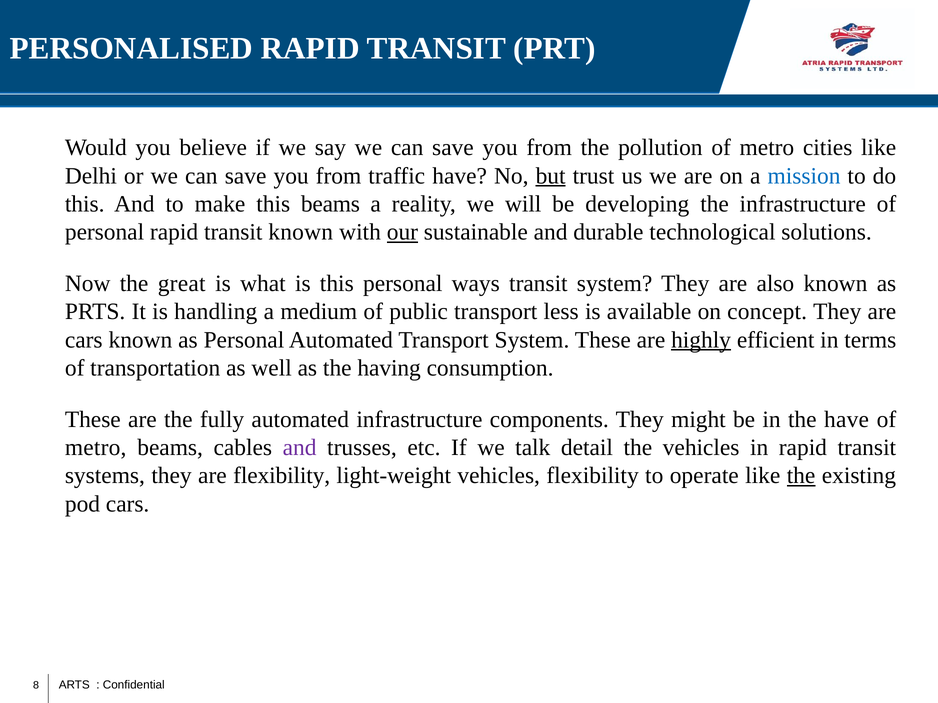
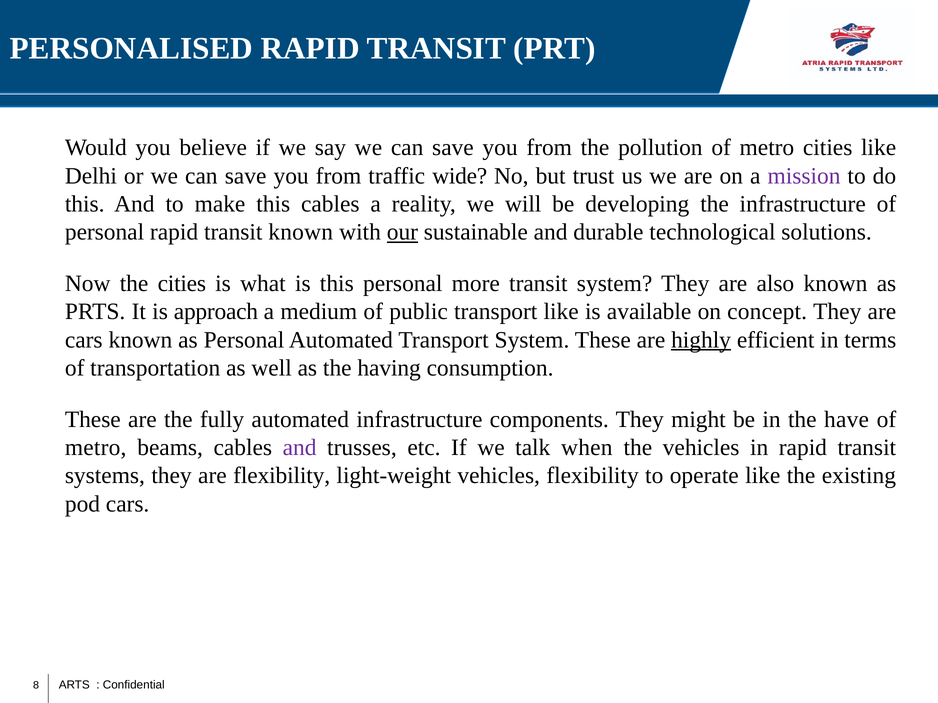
traffic have: have -> wide (460, 176)
but underline: present -> none (551, 176)
mission colour: blue -> purple (804, 176)
this beams: beams -> cables (330, 204)
the great: great -> cities (182, 284)
ways: ways -> more (476, 284)
handling: handling -> approach (216, 312)
transport less: less -> like (561, 312)
detail: detail -> when (587, 448)
the underline: present -> none (801, 476)
